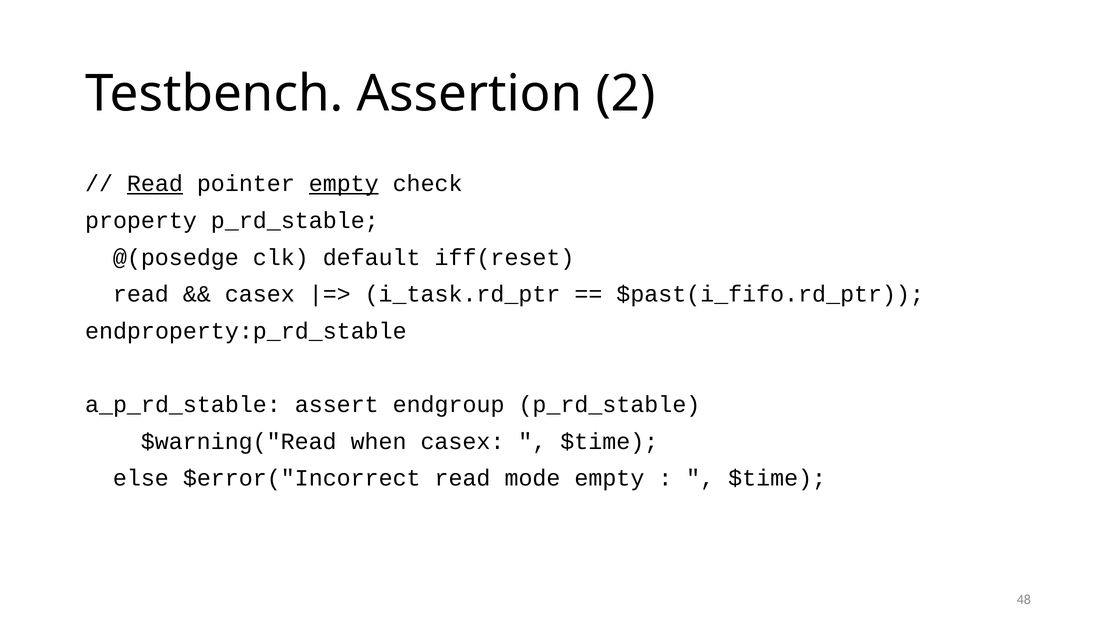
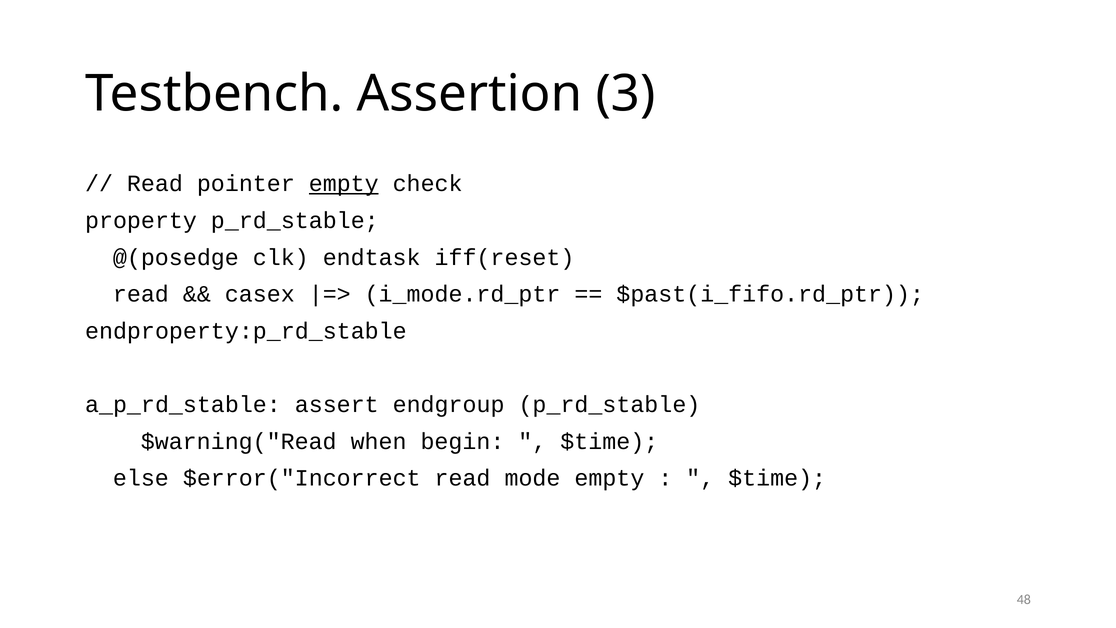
2: 2 -> 3 (626, 94)
Read underline: present -> none (155, 184)
default: default -> endtask (372, 257)
i_task.rd_ptr: i_task.rd_ptr -> i_mode.rd_ptr (462, 294)
when casex: casex -> begin (462, 441)
